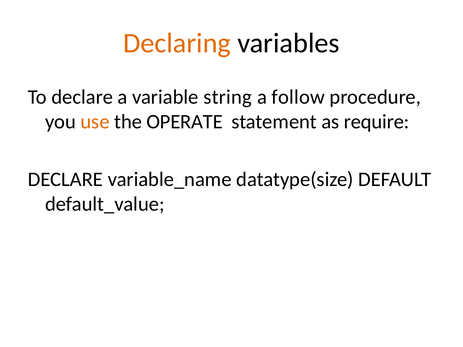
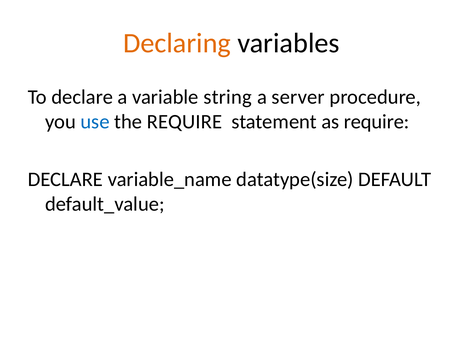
follow: follow -> server (298, 97)
use colour: orange -> blue (95, 122)
the OPERATE: OPERATE -> REQUIRE (184, 122)
